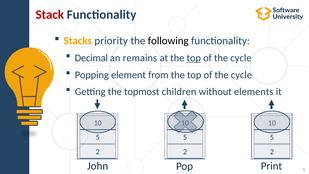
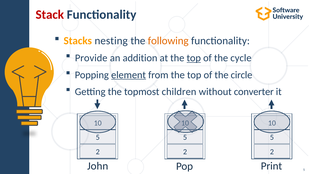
priority: priority -> nesting (111, 41)
following colour: black -> orange (168, 41)
Decimal: Decimal -> Provide (91, 58)
remains: remains -> addition (140, 58)
element underline: none -> present (129, 75)
cycle: cycle -> circle (242, 75)
elements: elements -> converter (254, 92)
